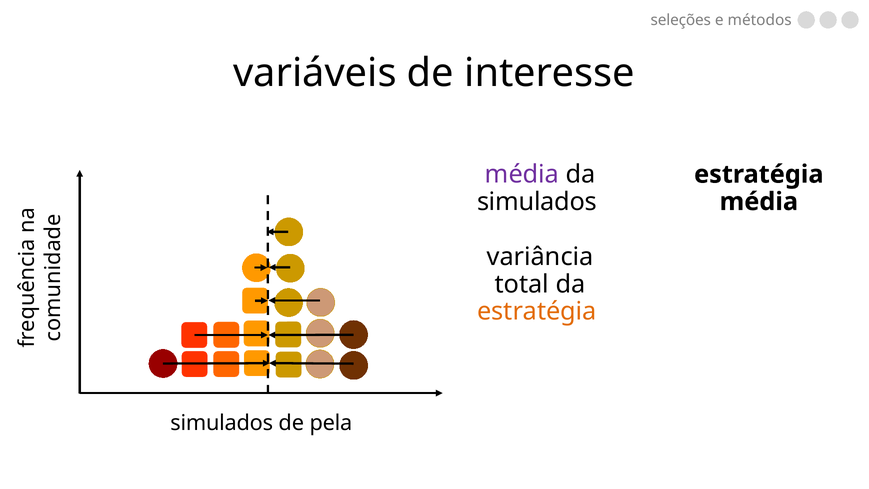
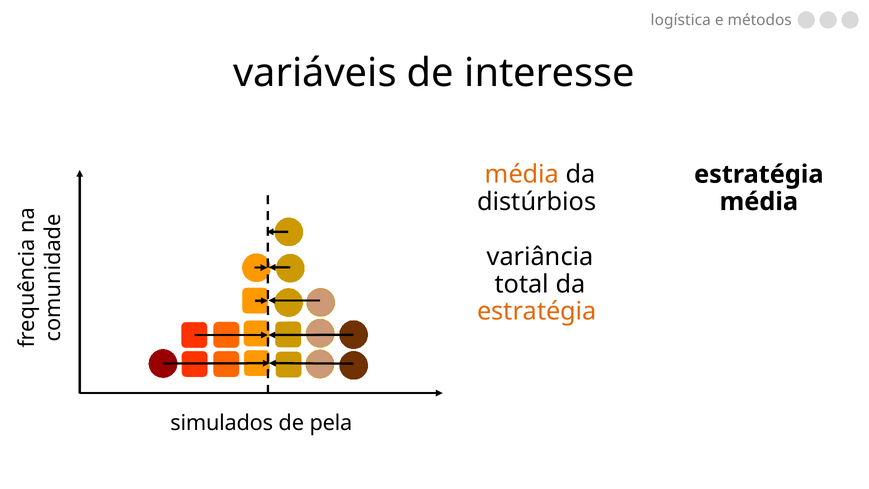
seleções: seleções -> logística (681, 20)
média colour: purple -> orange (522, 174)
simulados: simulados -> distúrbios (537, 202)
